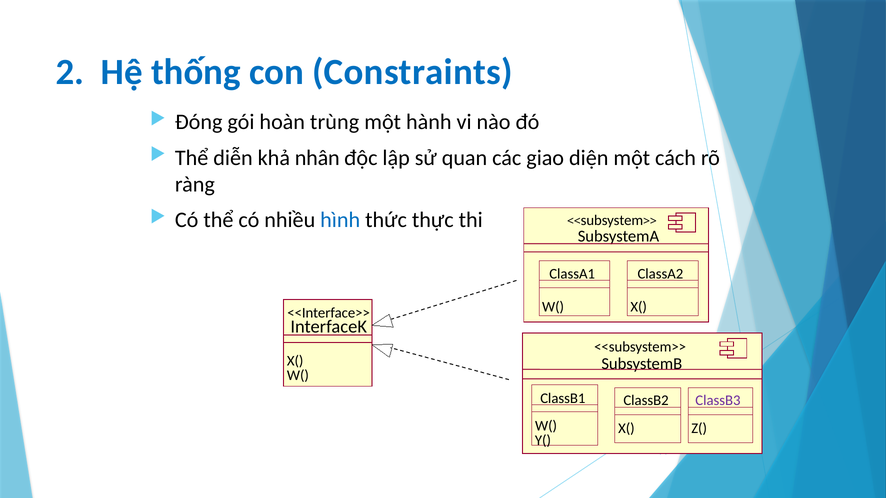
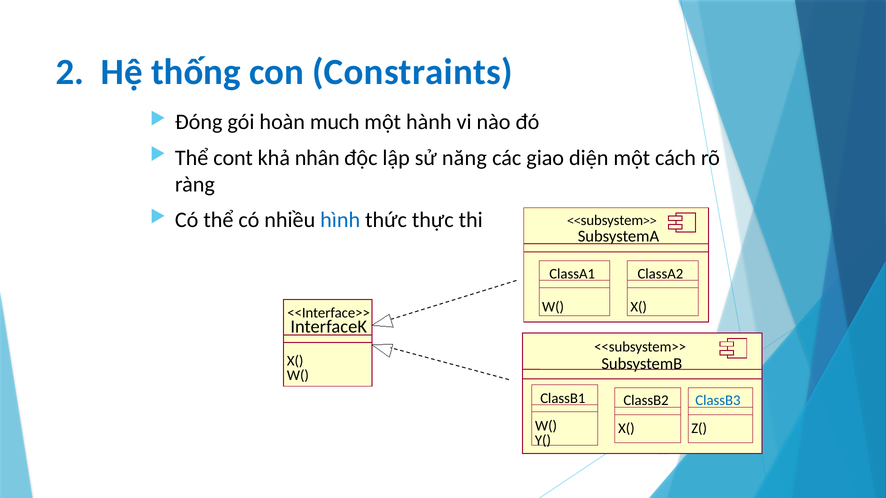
trùng: trùng -> much (335, 122)
diễn: diễn -> cont (233, 158)
quan: quan -> năng (464, 158)
ClassB3 colour: purple -> blue (718, 401)
